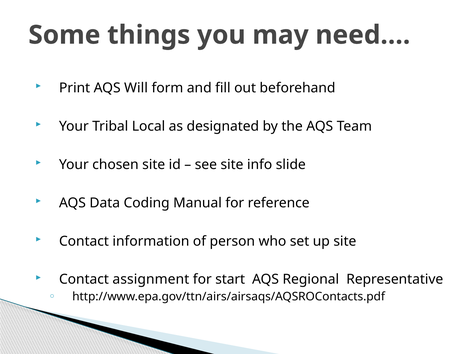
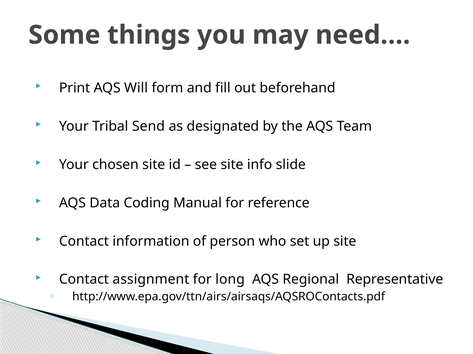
Local: Local -> Send (148, 127)
start: start -> long (230, 280)
